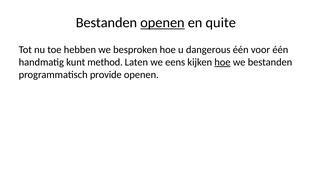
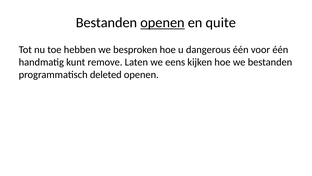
method: method -> remove (105, 62)
hoe underline: present -> none (222, 62)
provide: provide -> deleted (106, 74)
